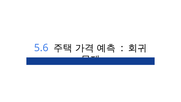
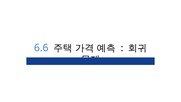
5.6: 5.6 -> 6.6 (41, 48)
